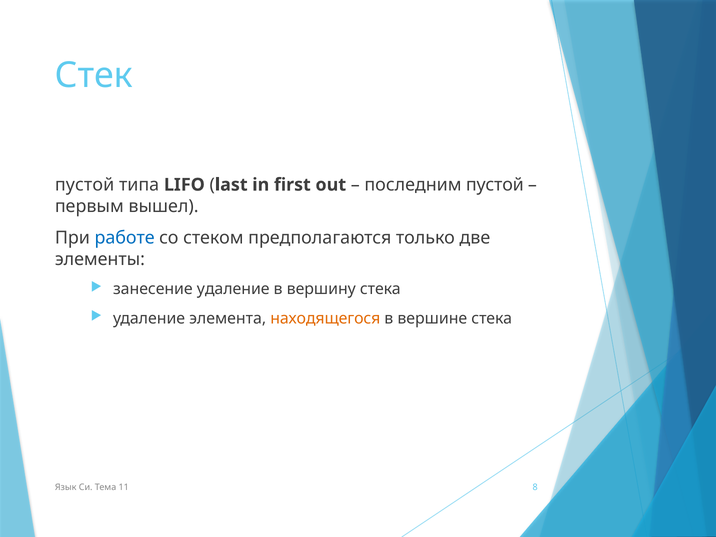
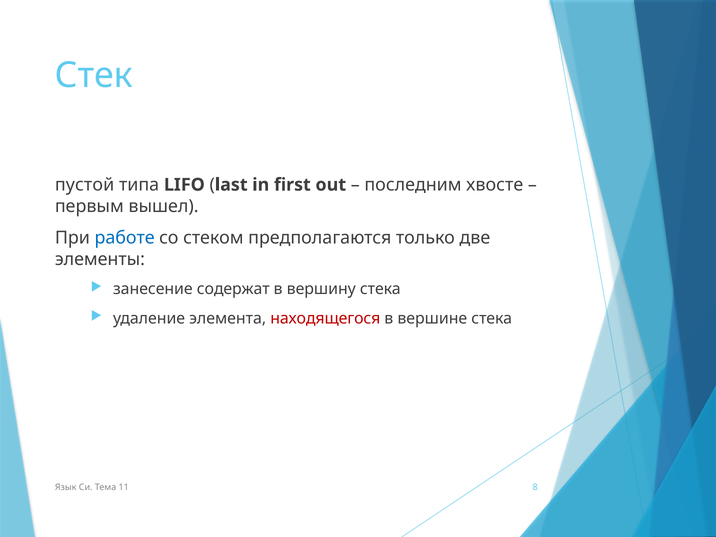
последним пустой: пустой -> хвосте (495, 185)
занесение удаление: удаление -> содержат (233, 289)
находящегося colour: orange -> red (325, 318)
